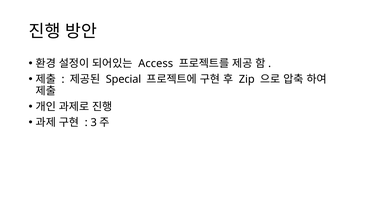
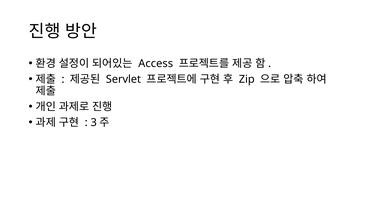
Special: Special -> Servlet (123, 79)
